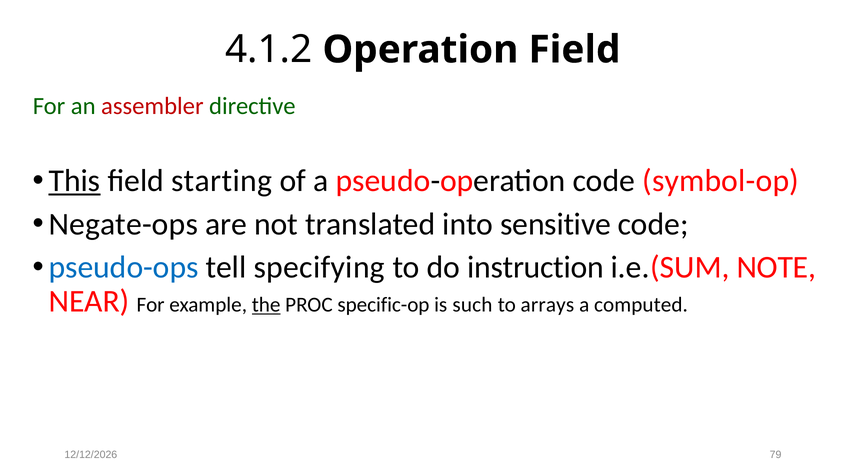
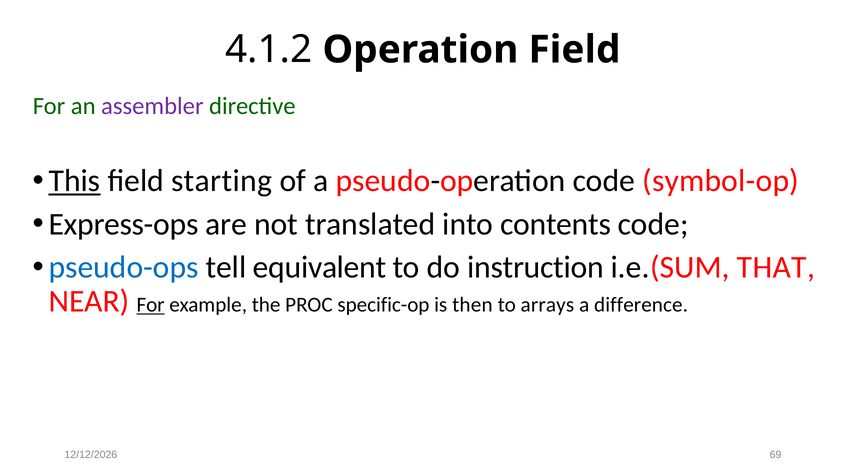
assembler colour: red -> purple (152, 106)
Negate-ops: Negate-ops -> Express-ops (124, 224)
sensitive: sensitive -> contents (556, 224)
specifying: specifying -> equivalent (320, 267)
NOTE: NOTE -> THAT (776, 267)
For underline: none -> present (151, 305)
the underline: present -> none (266, 305)
such: such -> then (472, 305)
computed: computed -> difference (641, 305)
79: 79 -> 69 (776, 454)
